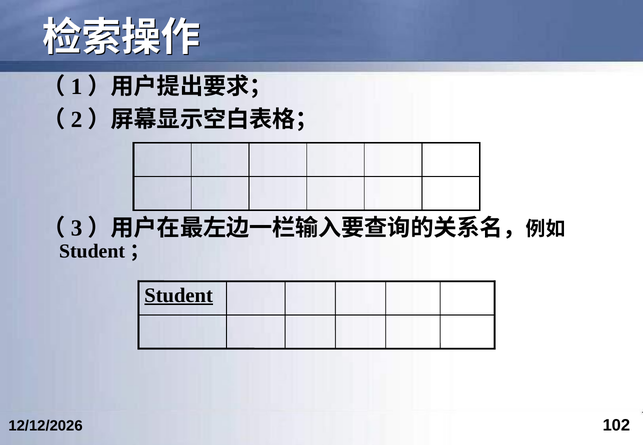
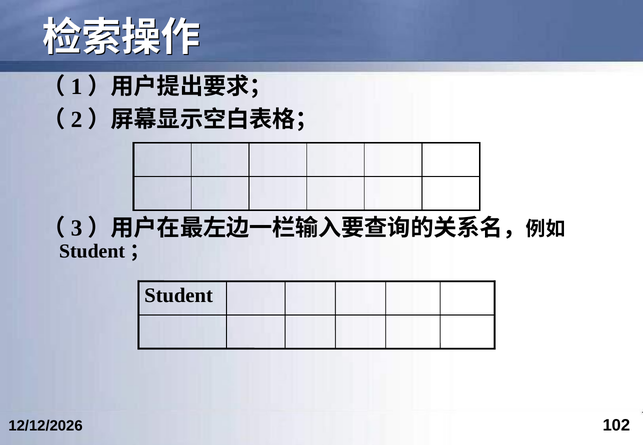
Student underline: present -> none (179, 295)
